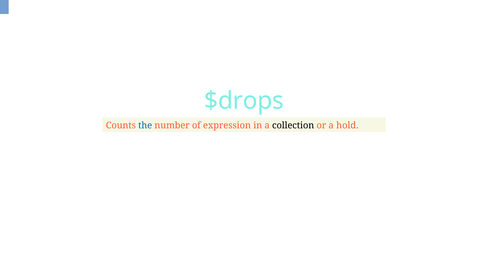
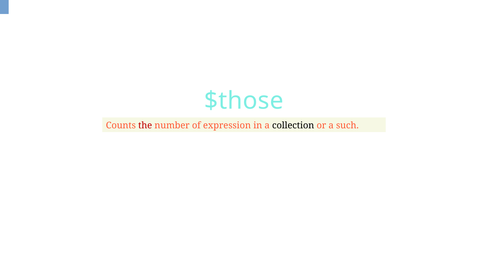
$drops: $drops -> $those (244, 100)
the colour: blue -> red (145, 125)
hold: hold -> such (347, 125)
